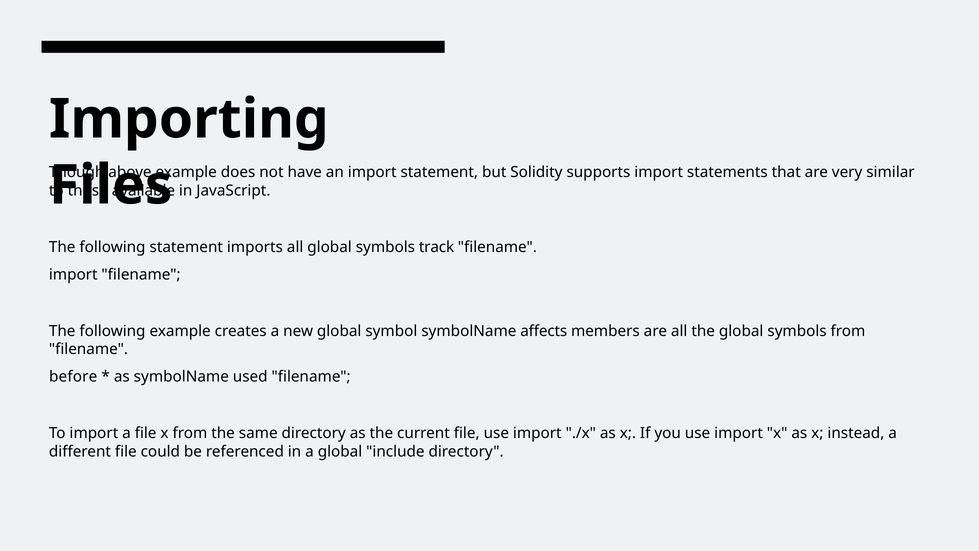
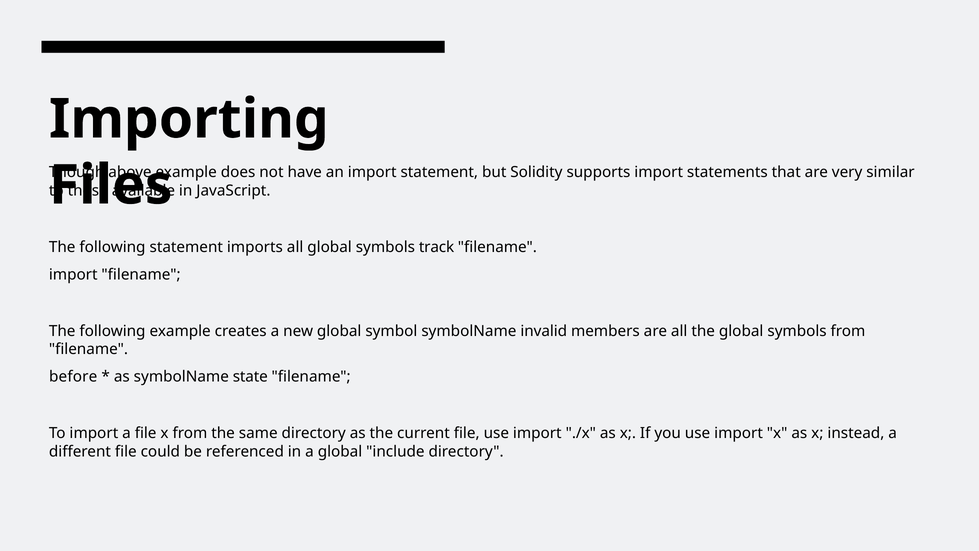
affects: affects -> invalid (544, 331)
used: used -> state (250, 376)
